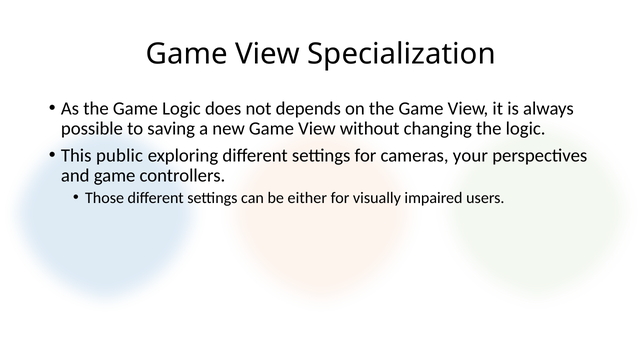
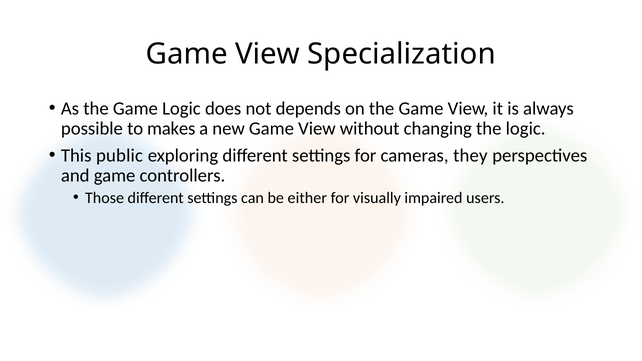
saving: saving -> makes (171, 129)
your: your -> they (470, 156)
